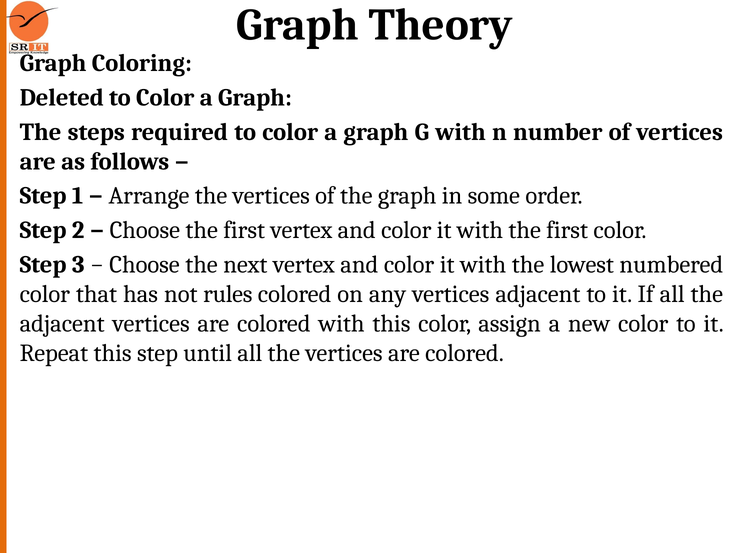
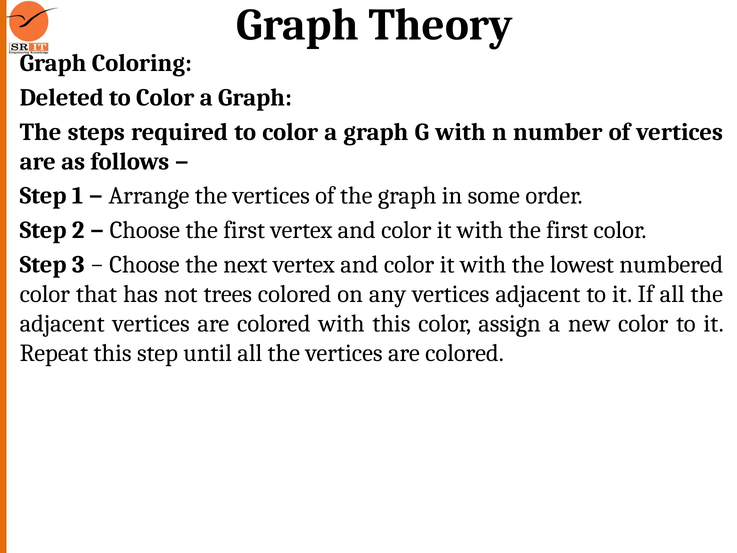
rules: rules -> trees (228, 294)
